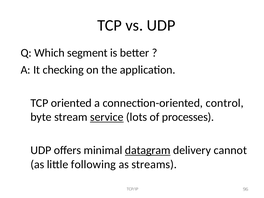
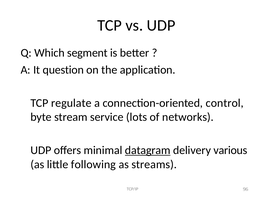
checking: checking -> question (63, 70)
oriented: oriented -> regulate (71, 103)
service underline: present -> none (107, 117)
processes: processes -> networks (188, 117)
cannot: cannot -> various (230, 150)
